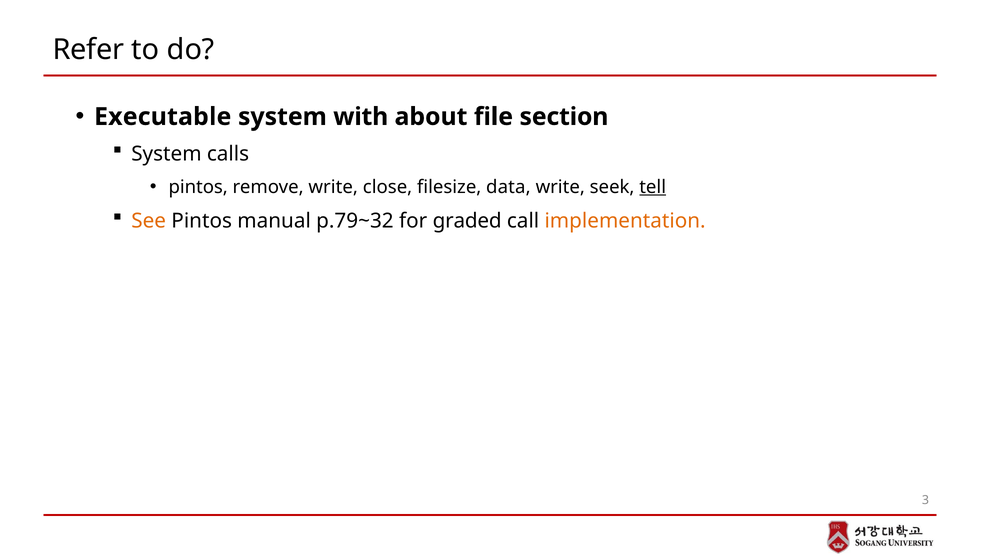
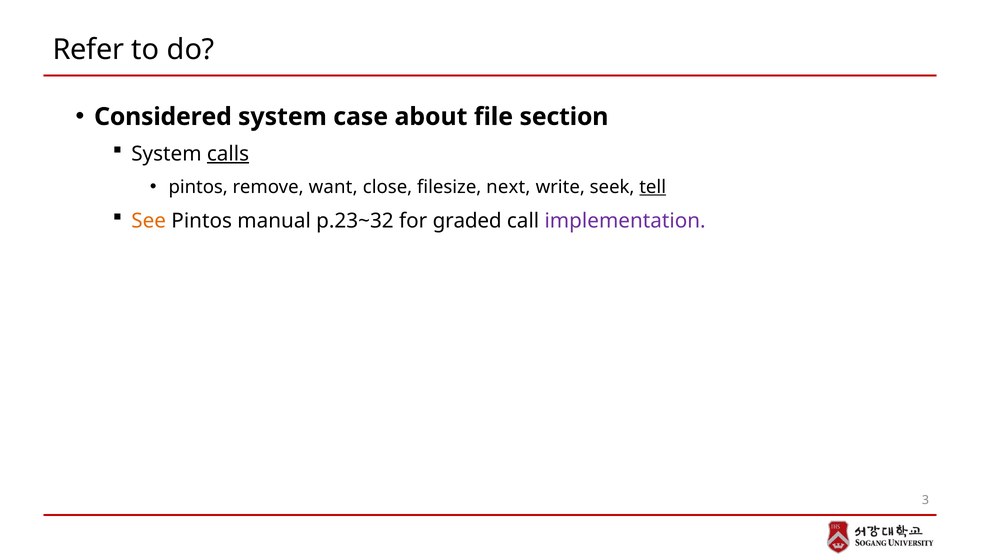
Executable: Executable -> Considered (163, 117)
with: with -> case (361, 117)
calls underline: none -> present (228, 154)
remove write: write -> want (333, 187)
data: data -> next (508, 187)
p.79~32: p.79~32 -> p.23~32 (355, 221)
implementation colour: orange -> purple (625, 221)
